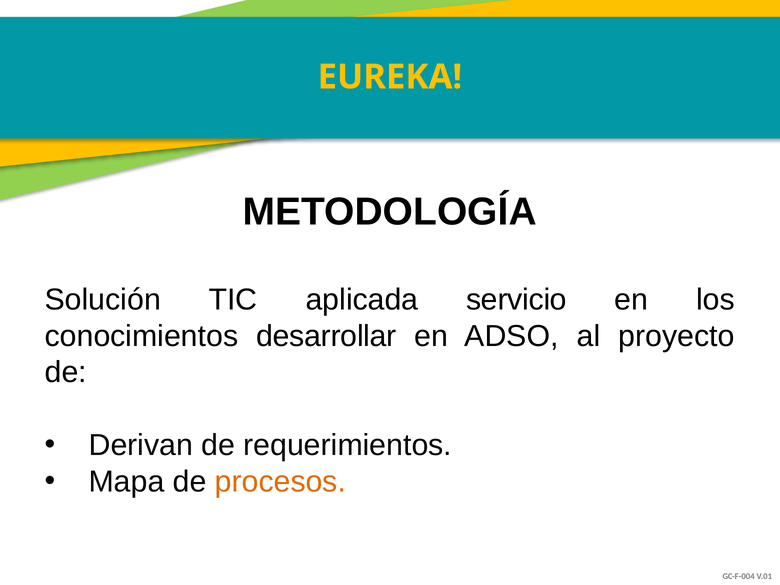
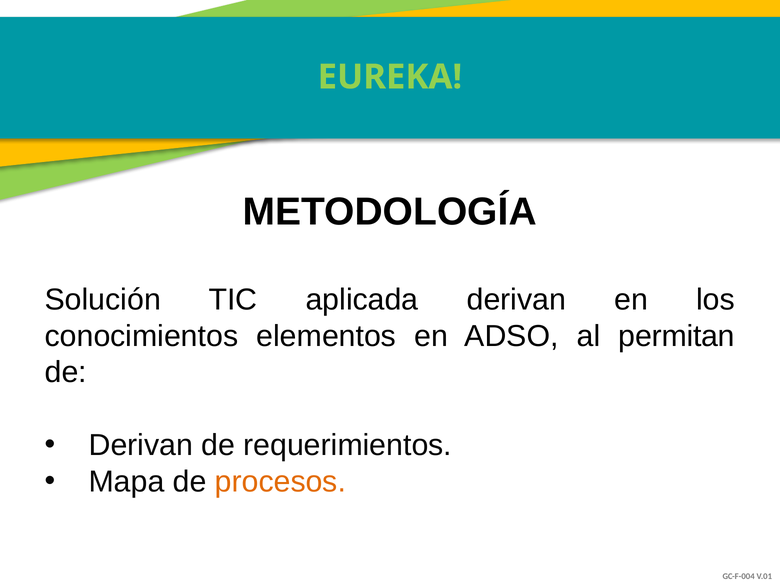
EUREKA colour: yellow -> light green (390, 77)
aplicada servicio: servicio -> derivan (516, 300)
desarrollar: desarrollar -> elementos (326, 336)
proyecto: proyecto -> permitan (677, 336)
